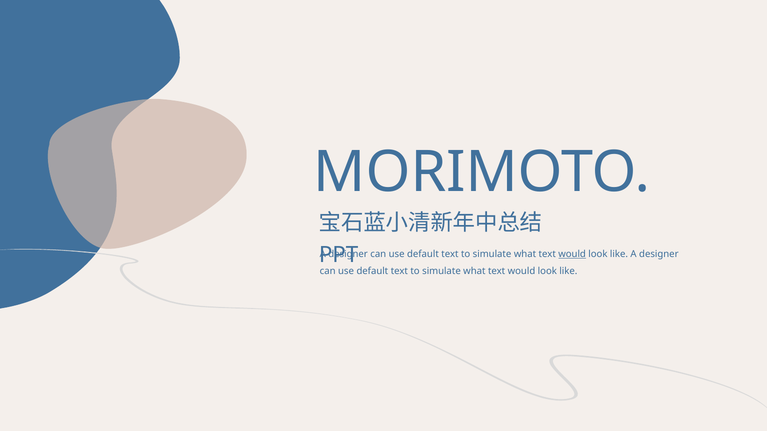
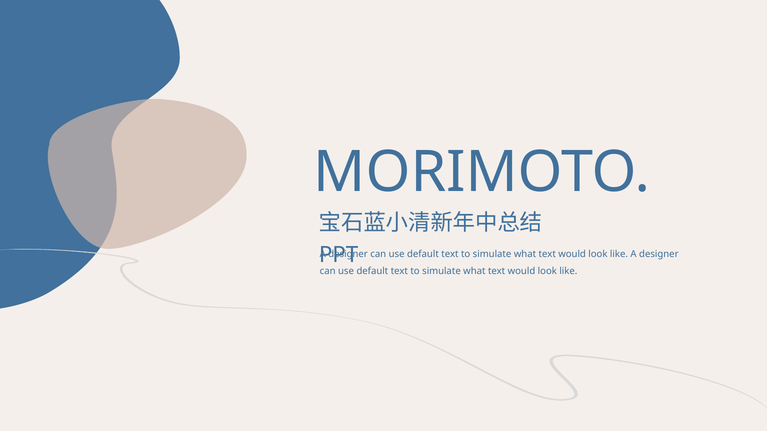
would underline: present -> none (572, 254)
